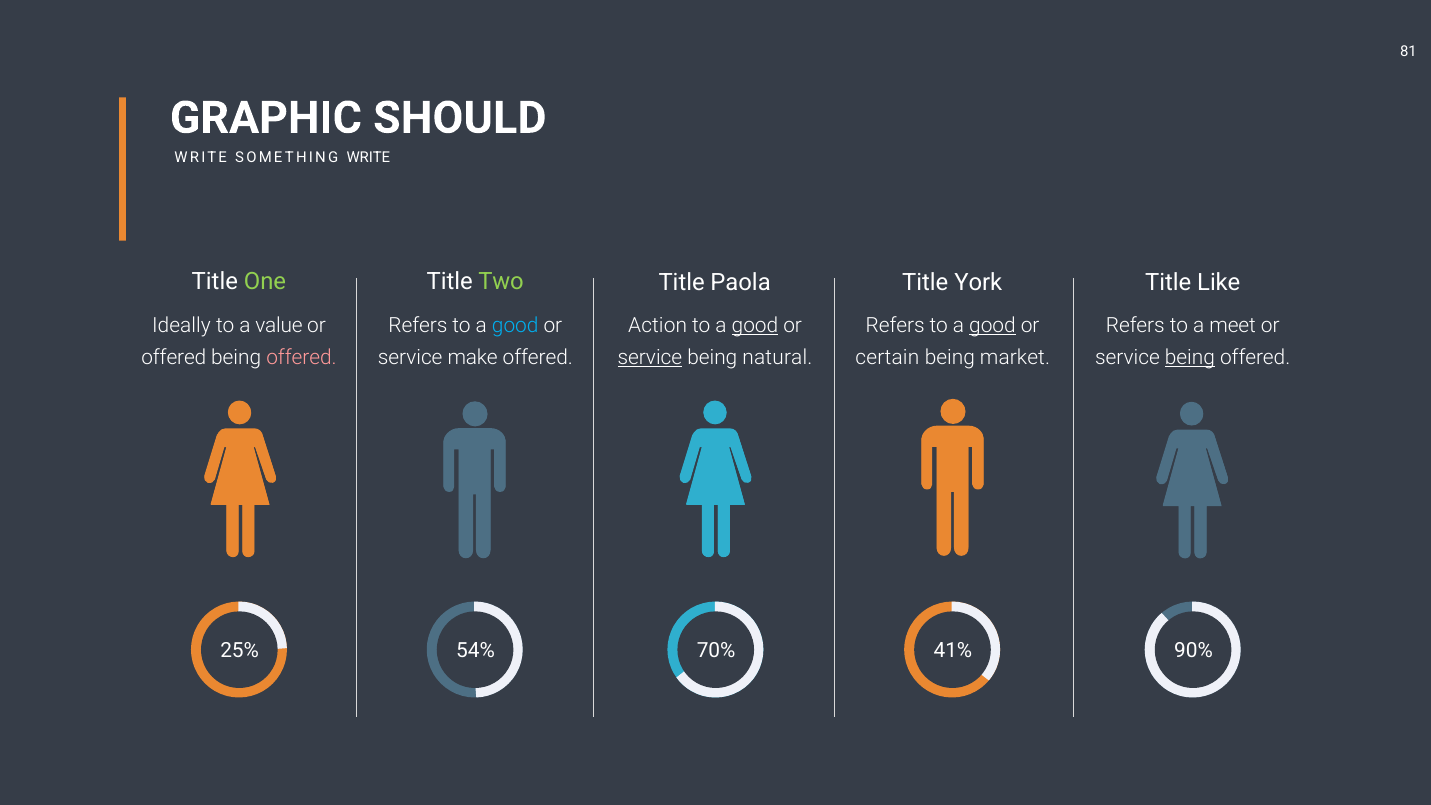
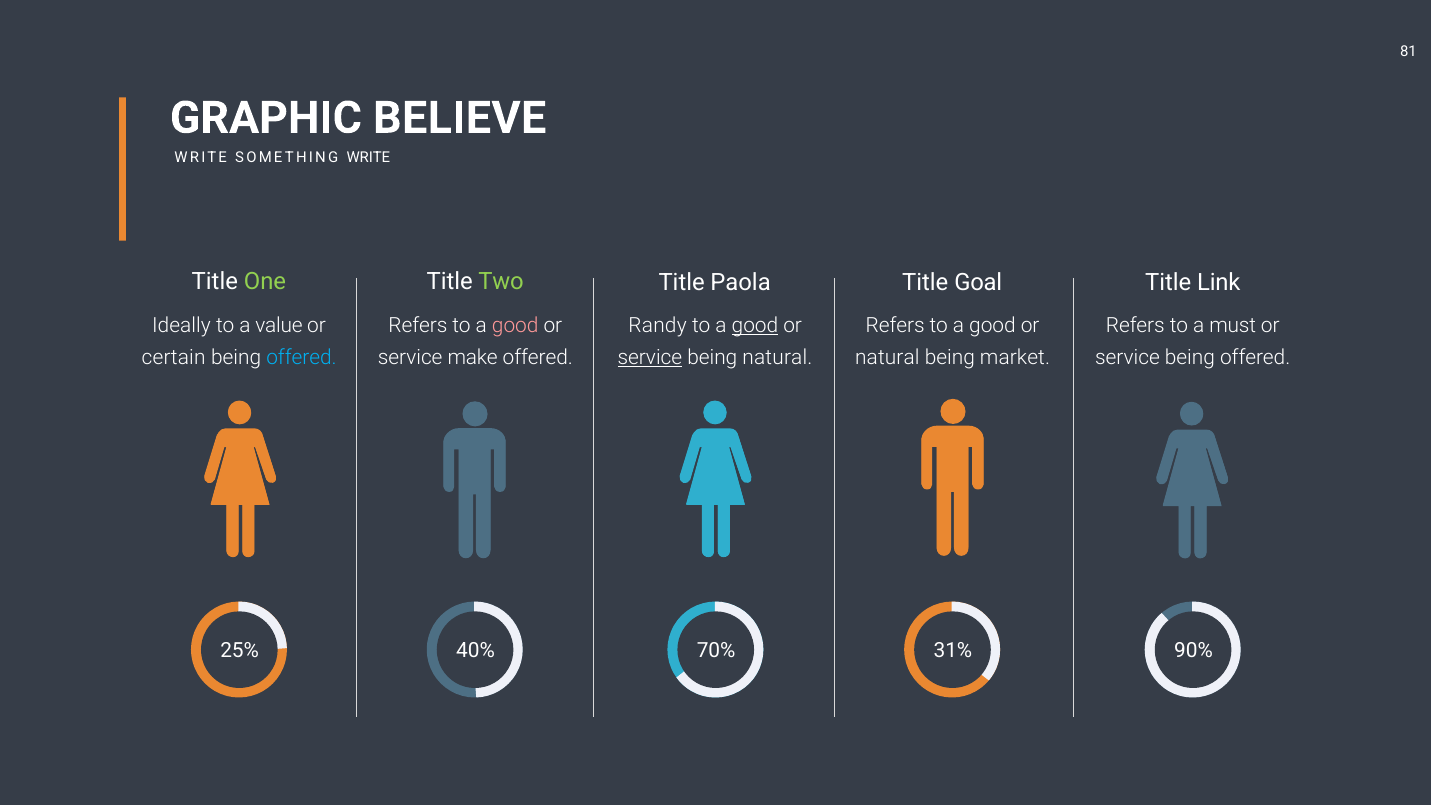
SHOULD: SHOULD -> BELIEVE (460, 118)
York: York -> Goal (978, 283)
Like: Like -> Link (1219, 283)
good colour: light blue -> pink (515, 326)
Action: Action -> Randy (658, 326)
good underline: present -> none (992, 326)
meet: meet -> must (1233, 326)
offered: offered -> certain (174, 358)
offered colour: pink -> light blue (301, 358)
certain: certain -> natural (887, 358)
being underline: present -> none (1190, 358)
54%: 54% -> 40% (475, 651)
41%: 41% -> 31% (953, 651)
